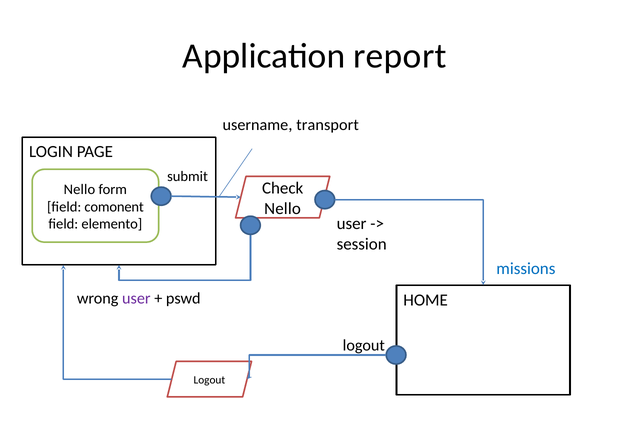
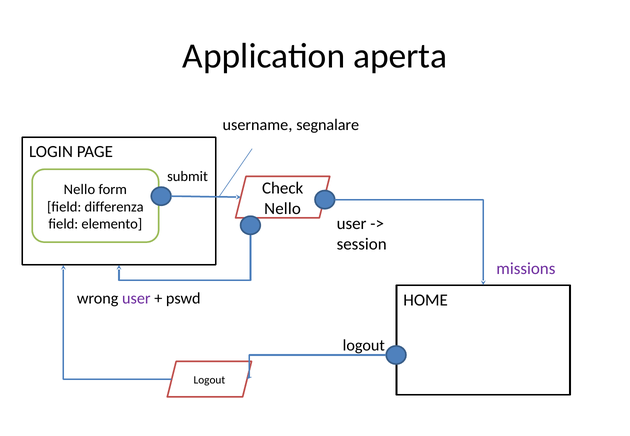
report: report -> aperta (400, 56)
transport: transport -> segnalare (328, 125)
comonent: comonent -> differenza (114, 207)
missions colour: blue -> purple (526, 269)
